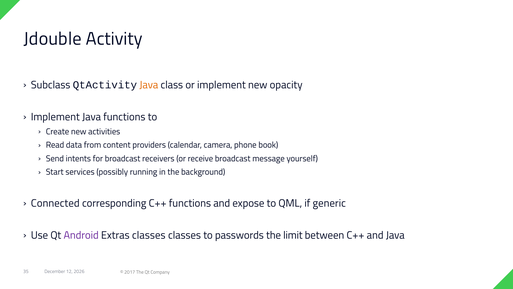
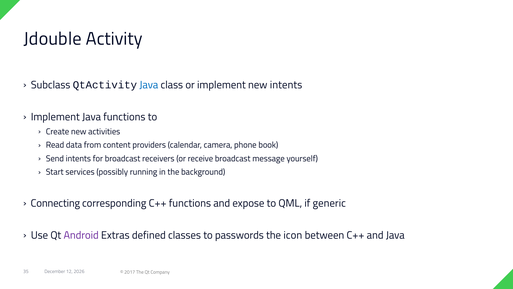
Java colour: orange -> blue (149, 85)
new opacity: opacity -> intents (286, 85)
Connected: Connected -> Connecting (55, 203)
Extras classes: classes -> defined (149, 235)
limit: limit -> icon (293, 235)
